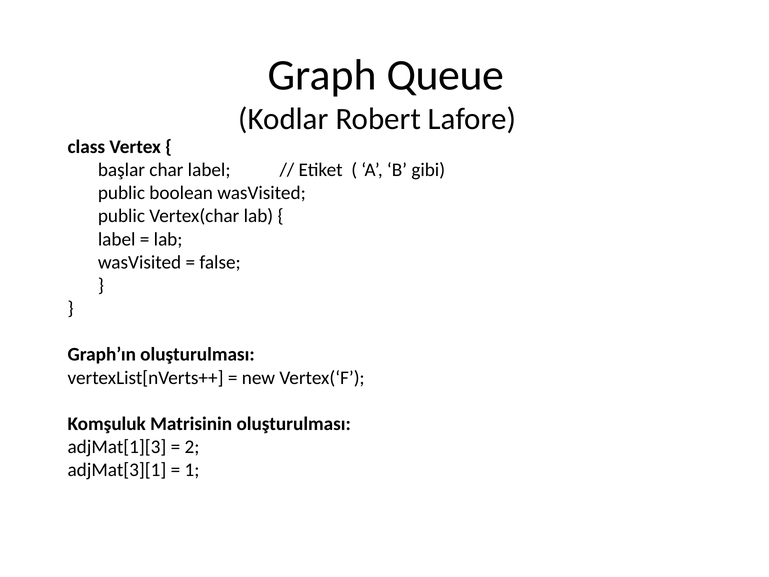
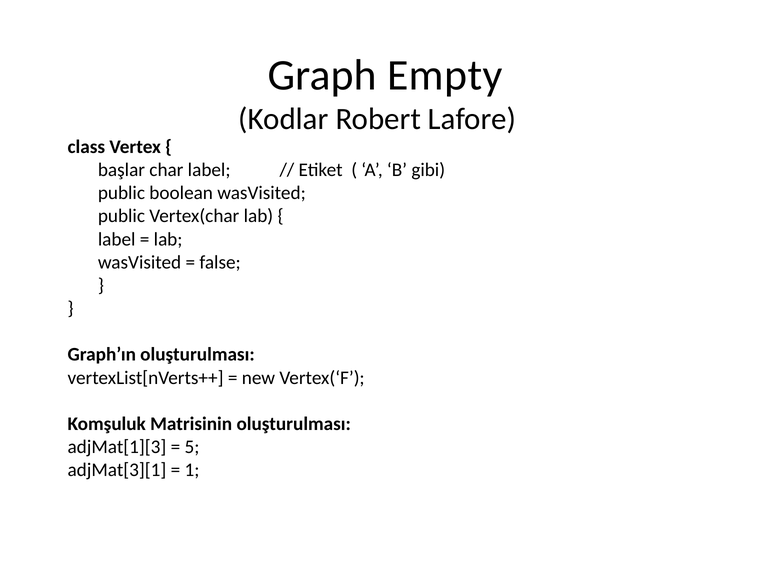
Queue: Queue -> Empty (445, 75)
2: 2 -> 5 (192, 447)
